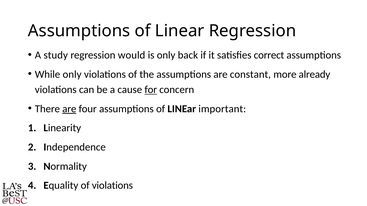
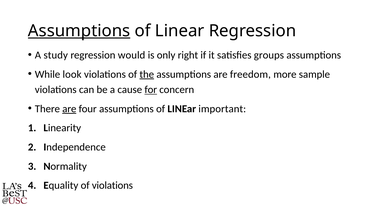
Assumptions underline: none -> present (79, 31)
back: back -> right (188, 55)
correct: correct -> groups (269, 55)
While only: only -> look (72, 74)
the underline: none -> present (147, 74)
constant: constant -> freedom (250, 74)
already: already -> sample (314, 74)
